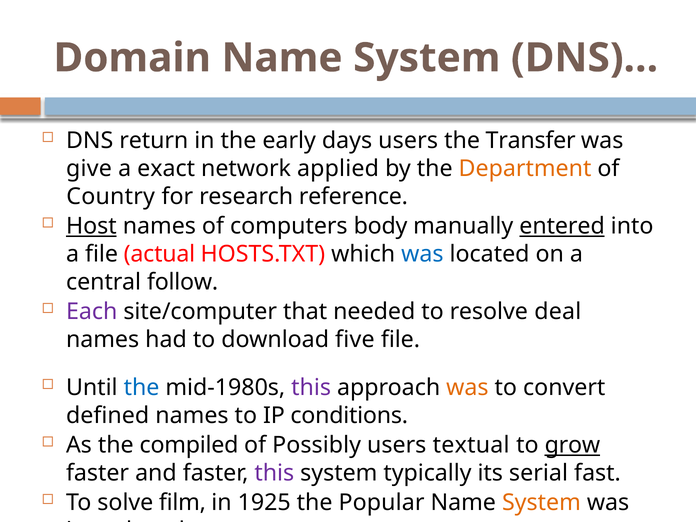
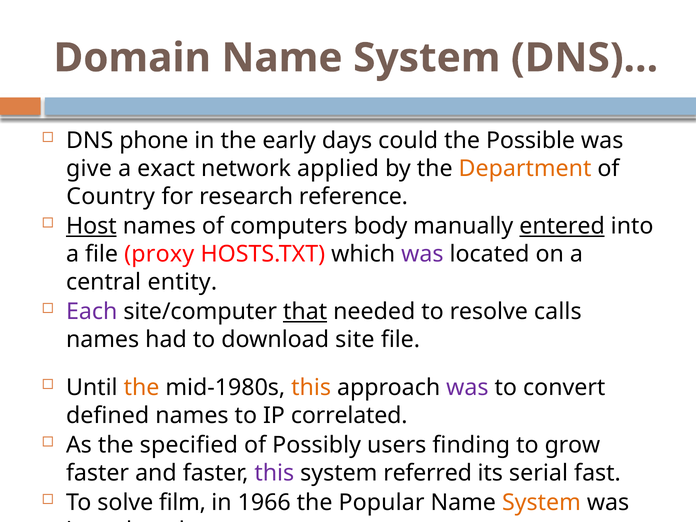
return: return -> phone (154, 141)
days users: users -> could (408, 141)
Transfer: Transfer -> Possible (531, 141)
actual: actual -> proxy (159, 254)
was colour: blue -> purple (422, 254)
follow: follow -> entity (182, 282)
that underline: none -> present (305, 312)
deal: deal -> calls (558, 312)
five: five -> site (355, 340)
the colour: blue -> orange (142, 388)
this colour: purple -> orange (311, 388)
was colour: orange -> purple (467, 388)
conditions: conditions -> correlated (349, 415)
compiled: compiled -> specified (189, 445)
textual: textual -> finding (471, 445)
grow underline: present -> none (572, 445)
typically: typically -> referred (428, 473)
1925: 1925 -> 1966 (264, 503)
